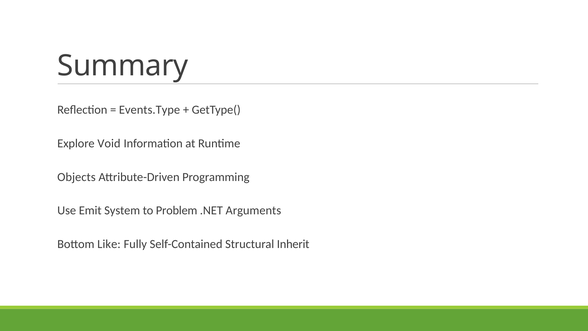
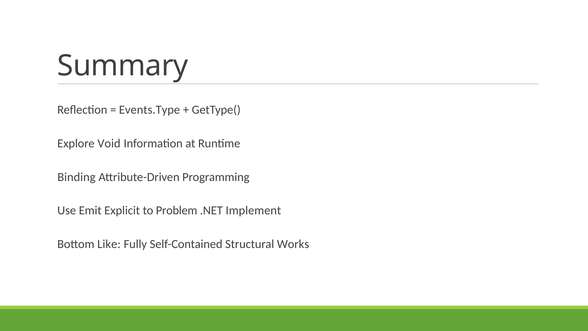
Objects: Objects -> Binding (76, 177)
System: System -> Explicit (122, 210)
Arguments: Arguments -> Implement (253, 210)
Inherit: Inherit -> Works (293, 244)
